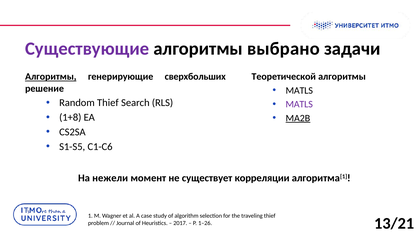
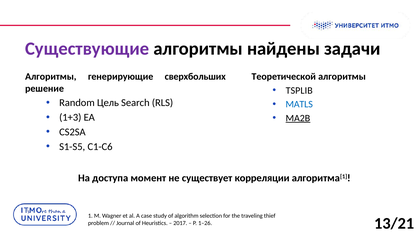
выбрано: выбрано -> найдены (283, 49)
Алгоритмы underline: present -> none (51, 77)
MATLS: MATLS -> TSPLIB (299, 91)
Random Thief: Thief -> Цель (108, 103)
MATLS colour: purple -> blue (299, 105)
1+8: 1+8 -> 1+3 (70, 118)
нежели: нежели -> доступа (110, 179)
